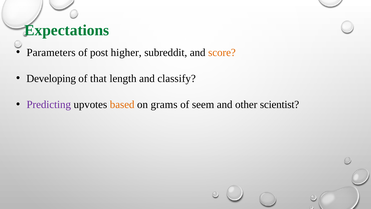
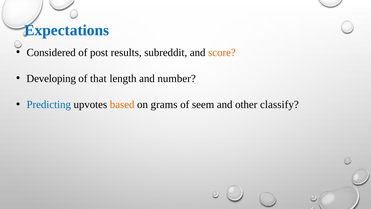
Expectations colour: green -> blue (67, 30)
Parameters: Parameters -> Considered (51, 52)
higher: higher -> results (126, 52)
classify: classify -> number (177, 78)
Predicting colour: purple -> blue (49, 104)
scientist: scientist -> classify (279, 104)
